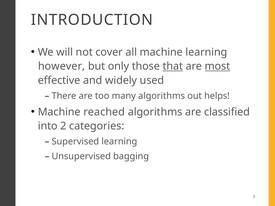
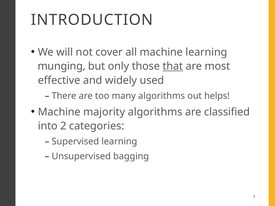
however: however -> munging (62, 66)
most underline: present -> none (217, 66)
reached: reached -> majority (104, 112)
